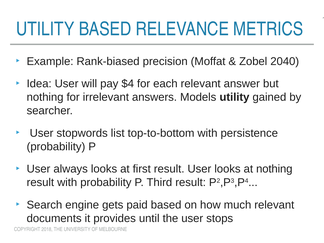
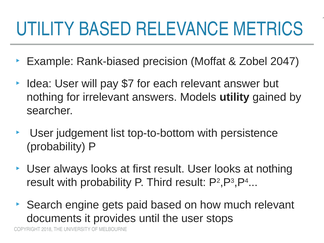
2040: 2040 -> 2047 (285, 61)
$4: $4 -> $7 (128, 84)
stopwords: stopwords -> judgement (82, 133)
